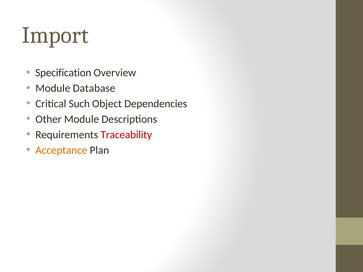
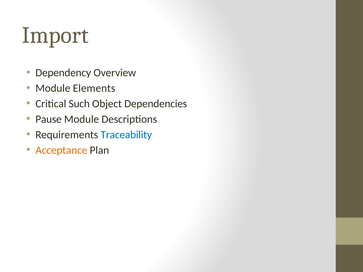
Specification: Specification -> Dependency (63, 73)
Database: Database -> Elements (94, 88)
Other: Other -> Pause (49, 119)
Traceability colour: red -> blue (126, 135)
